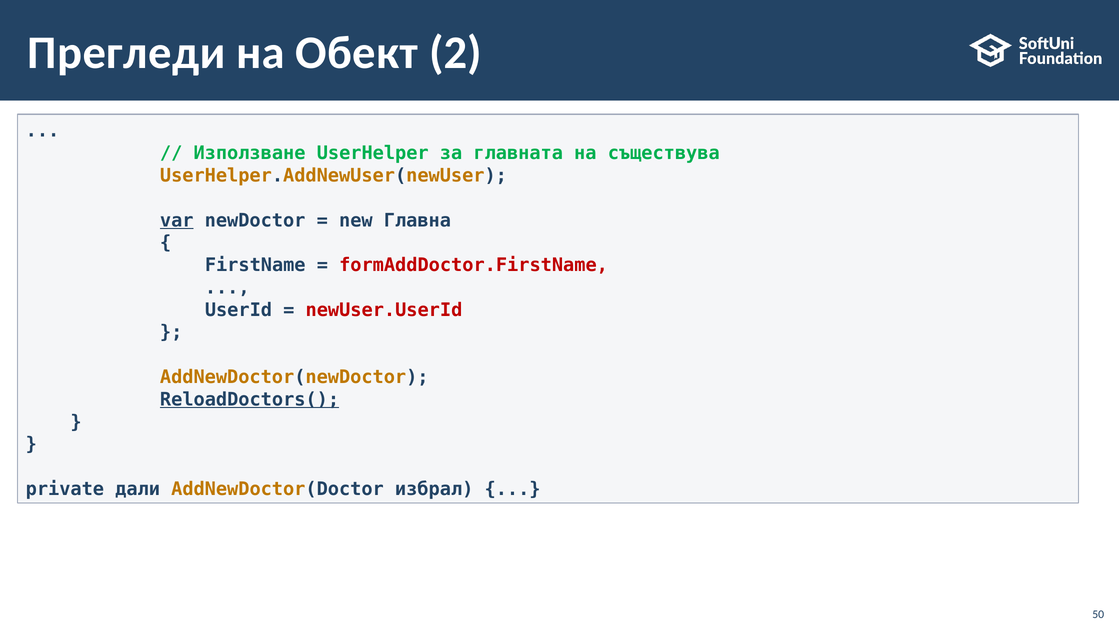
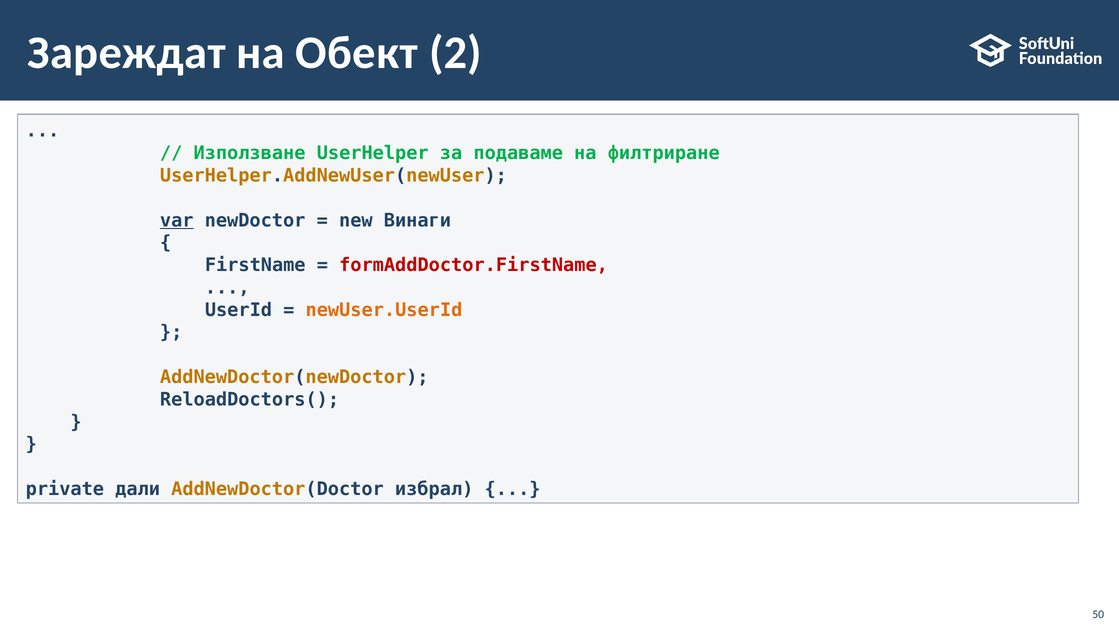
Прегледи: Прегледи -> Зареждат (127, 53)
главната: главната -> подаваме (518, 153)
съществува: съществува -> филтриране (664, 153)
Главна: Главна -> Винаги (417, 220)
newUser.UserId colour: red -> orange (384, 310)
ReloadDoctors( underline: present -> none (250, 399)
